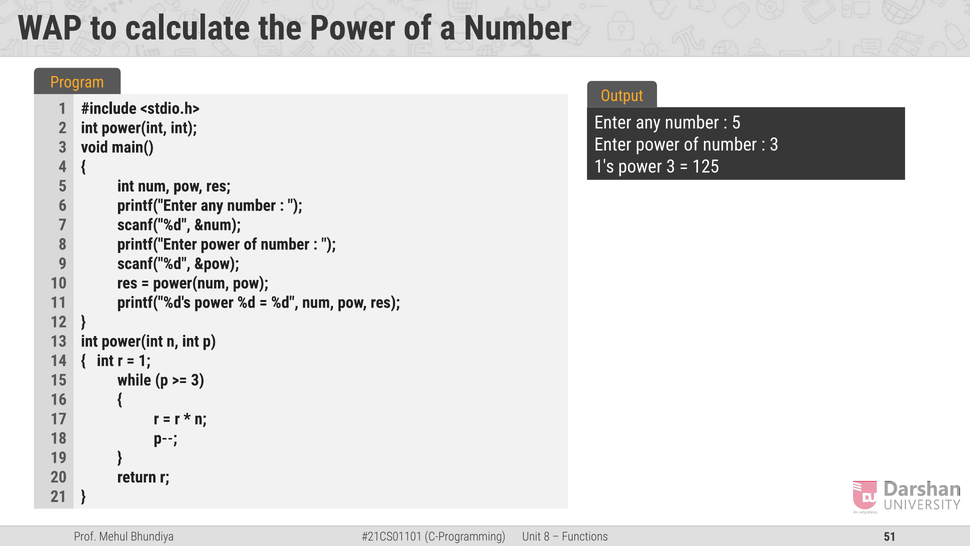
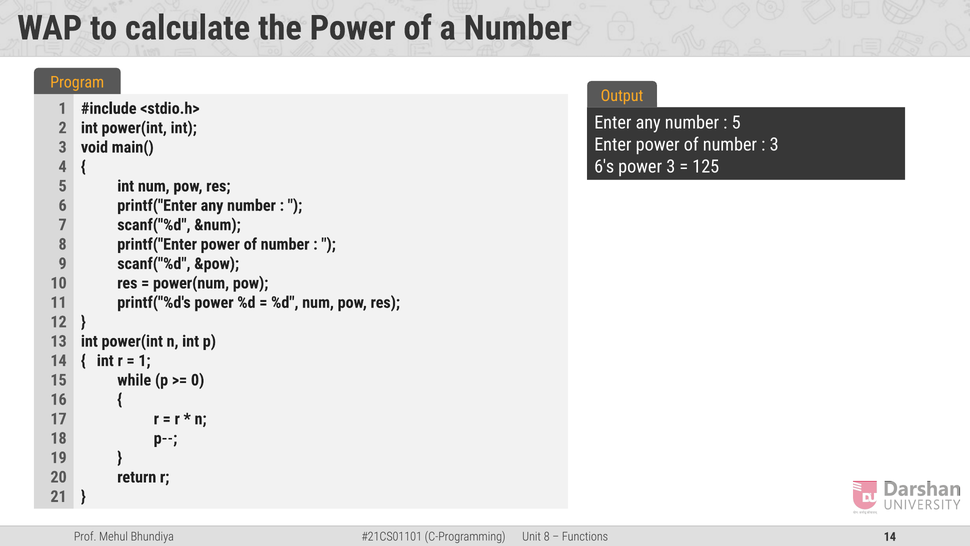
1's: 1's -> 6's (604, 166)
3: 3 -> 0 (198, 380)
51: 51 -> 14 (890, 536)
